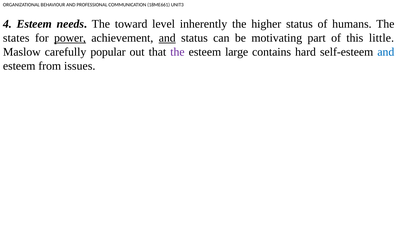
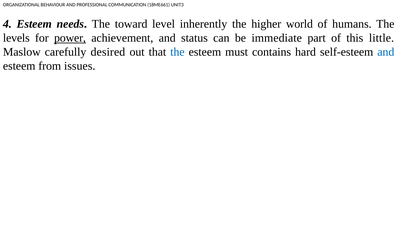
higher status: status -> world (299, 24)
states: states -> levels (16, 38)
and underline: present -> none (167, 38)
motivating: motivating -> immediate (277, 38)
popular: popular -> desired (108, 52)
the colour: purple -> blue (177, 52)
large: large -> must (237, 52)
